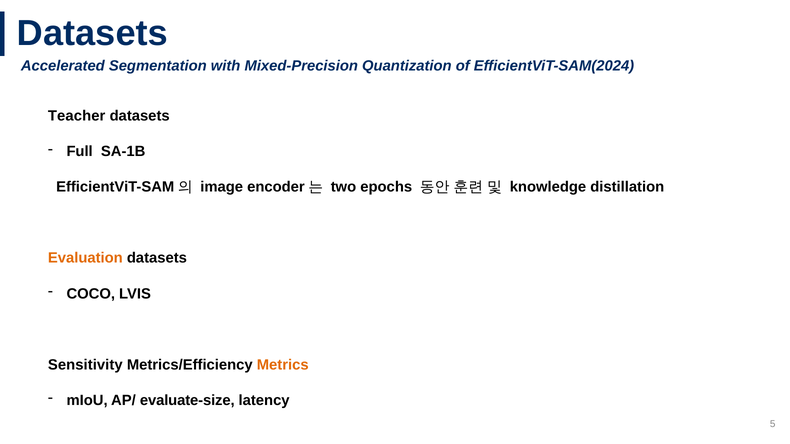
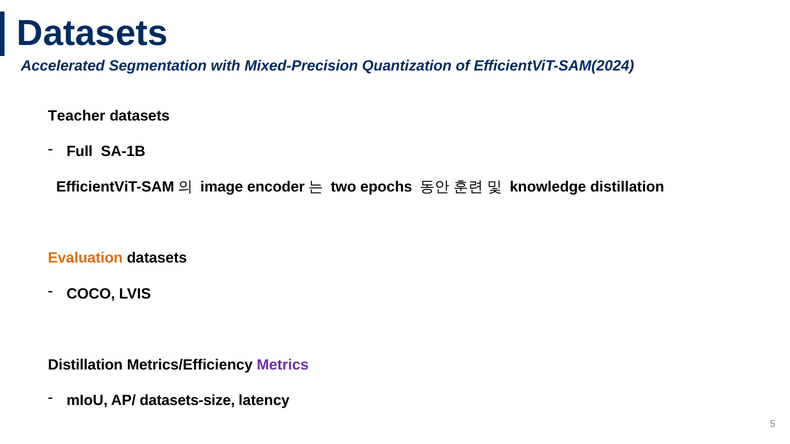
Sensitivity: Sensitivity -> Distillation (85, 365)
Metrics colour: orange -> purple (283, 365)
evaluate-size: evaluate-size -> datasets-size (187, 401)
